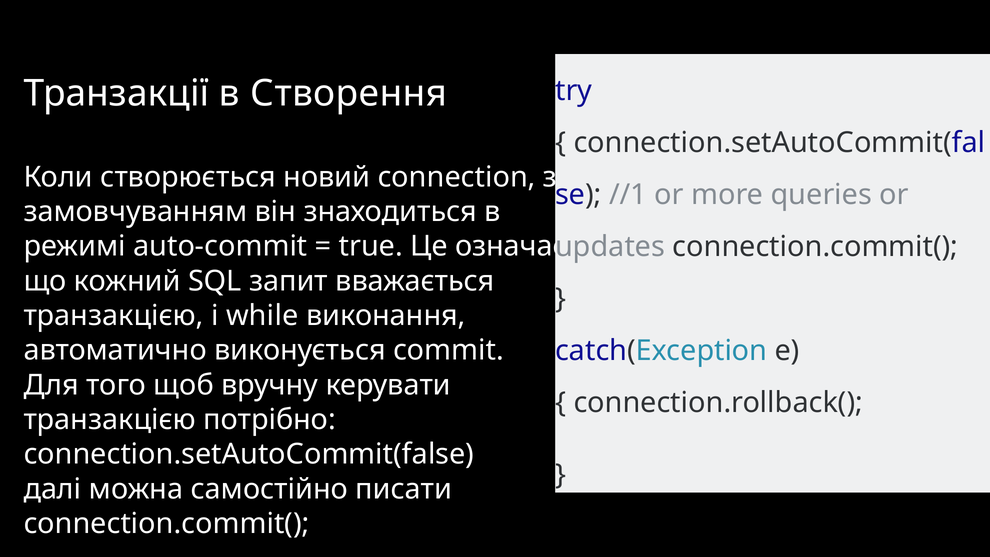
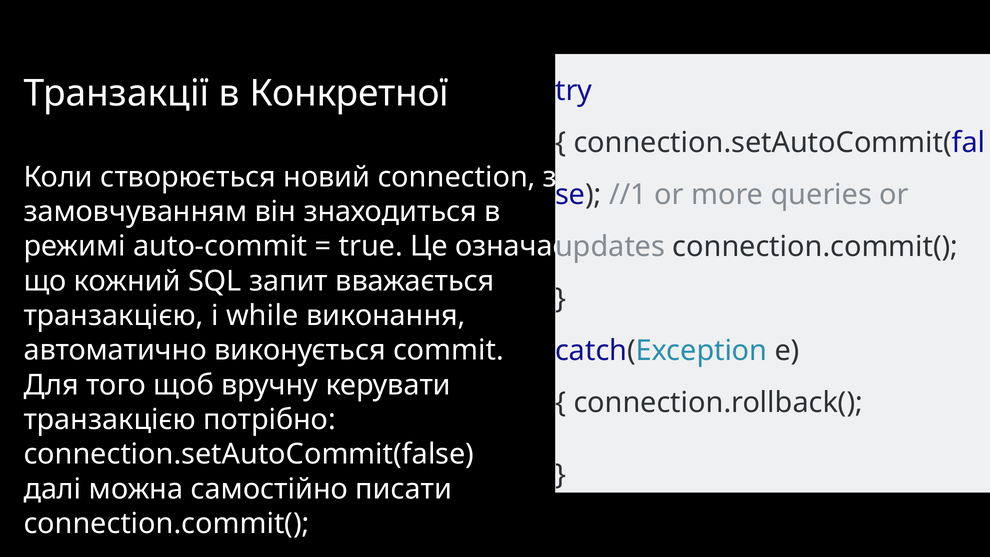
Створення: Створення -> Конкретної (349, 93)
